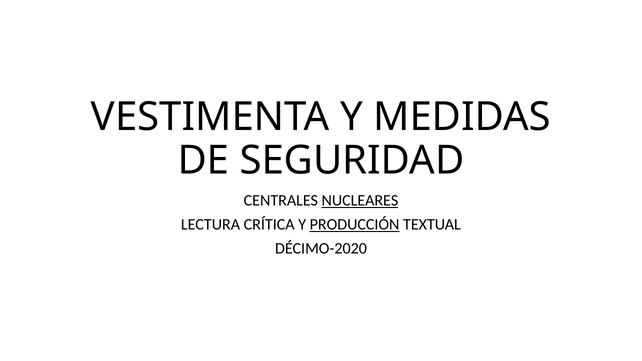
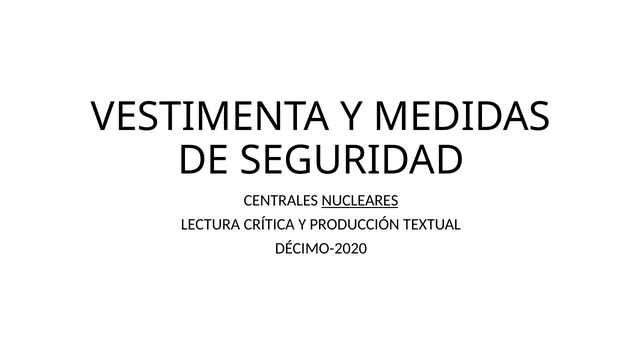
PRODUCCIÓN underline: present -> none (355, 225)
